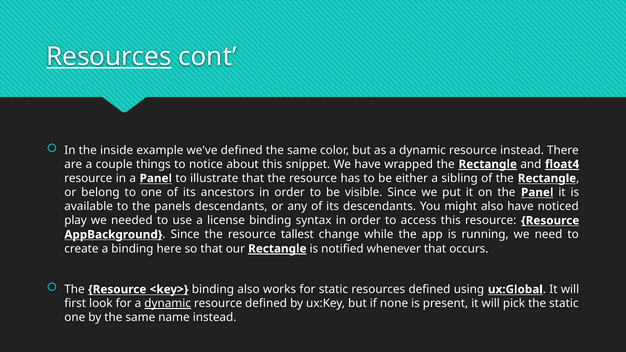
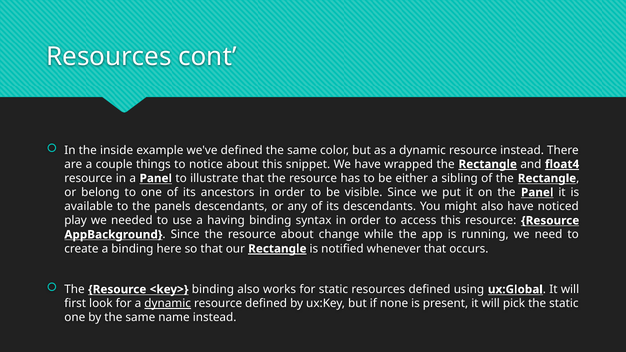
Resources underline: present -> none (109, 57)
license: license -> having (226, 221)
resource tallest: tallest -> about (297, 235)
